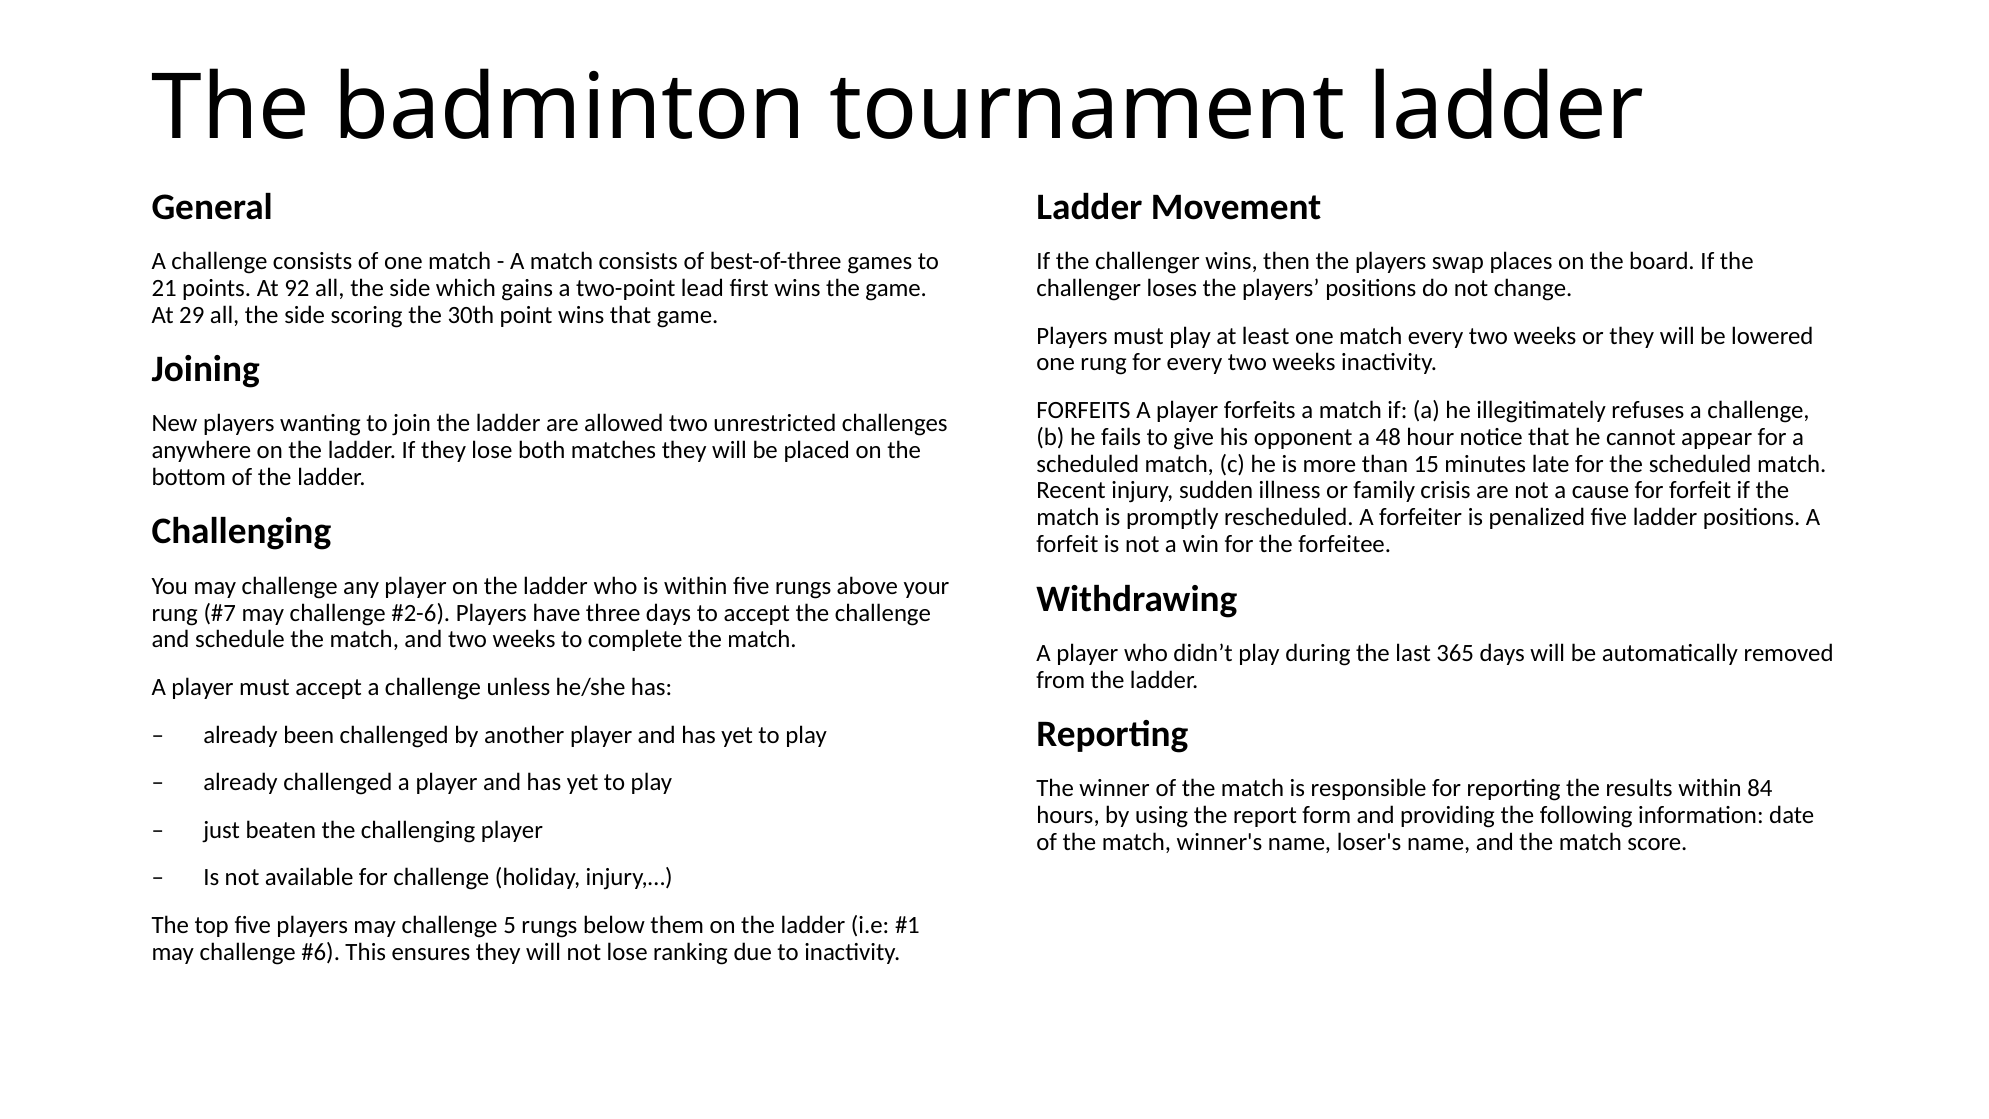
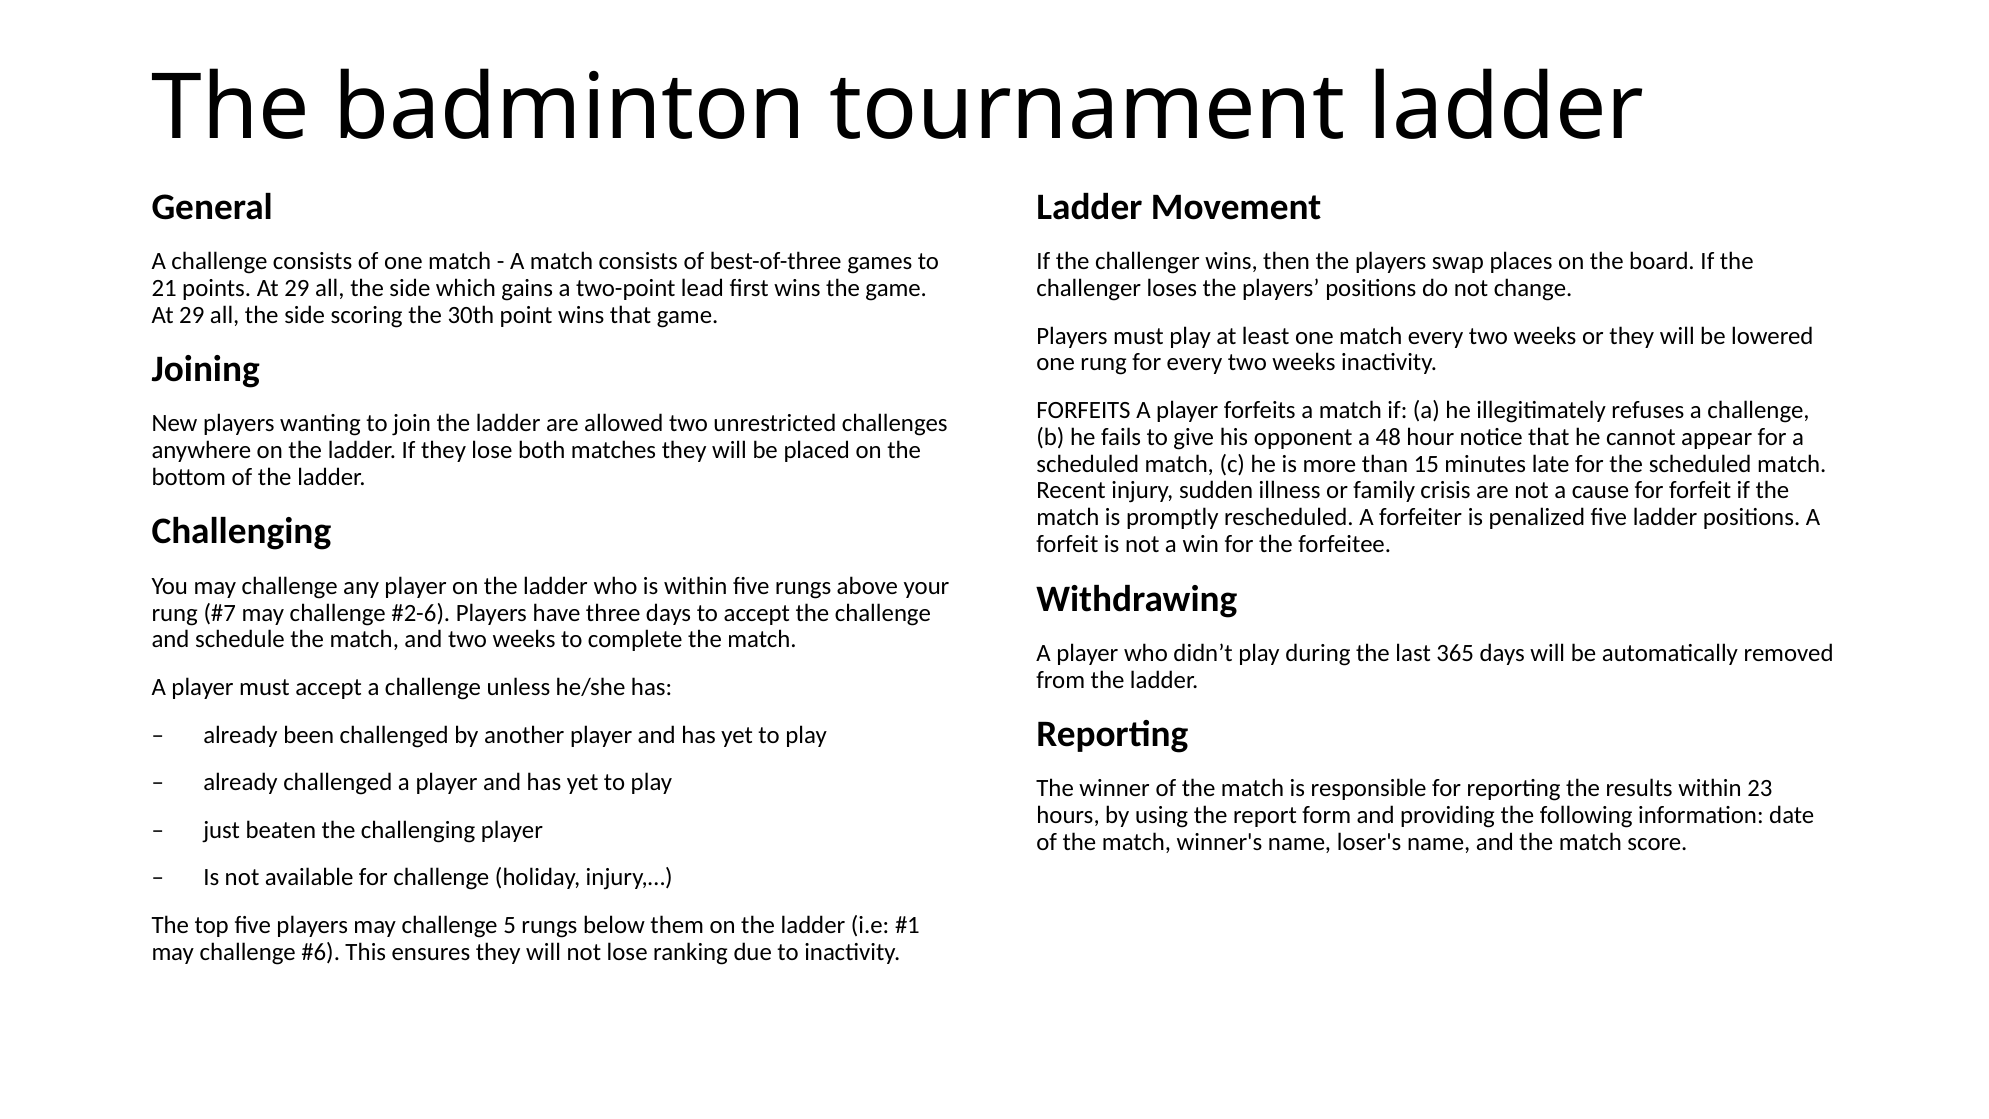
points At 92: 92 -> 29 (297, 288)
84: 84 -> 23 (1760, 788)
